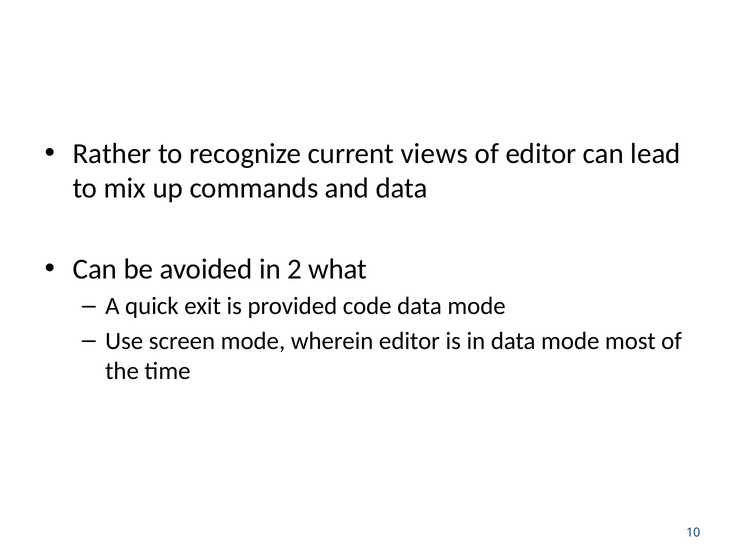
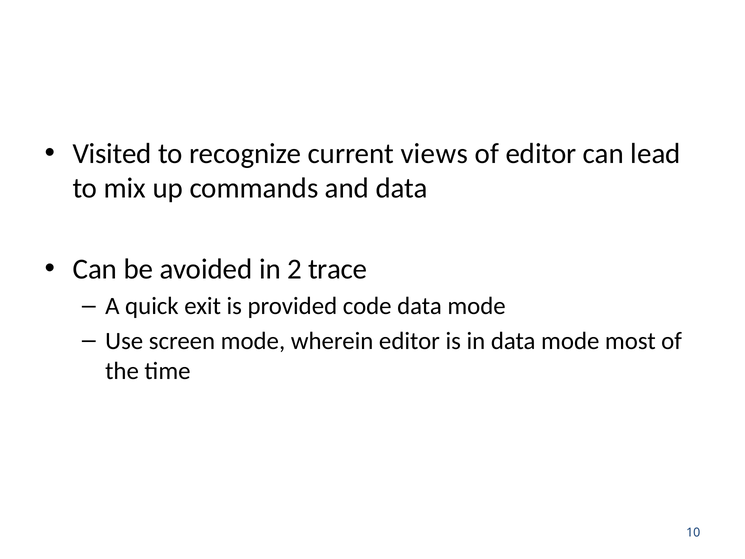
Rather: Rather -> Visited (112, 153)
what: what -> trace (338, 269)
